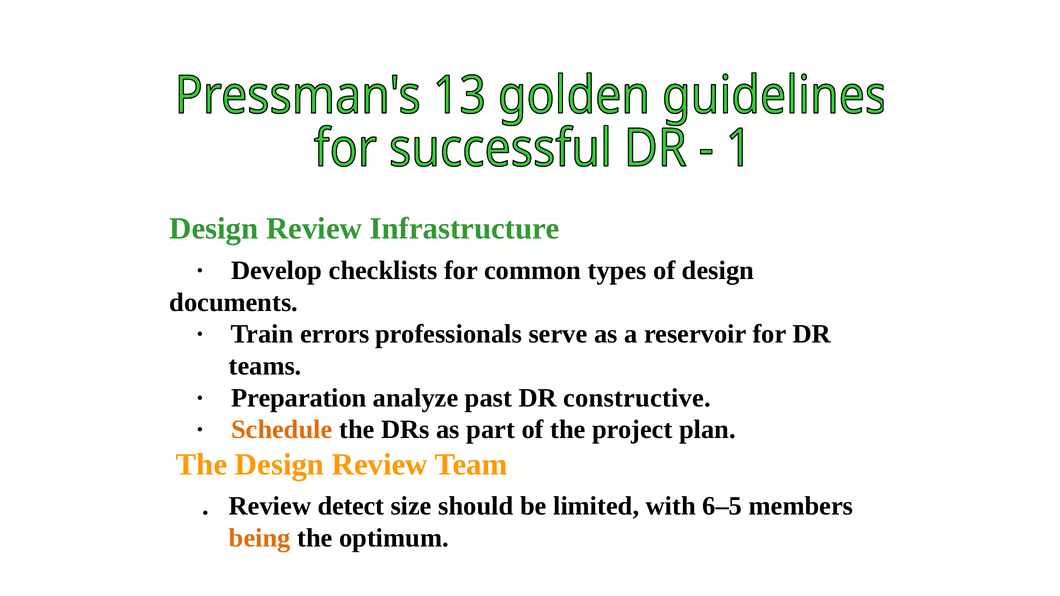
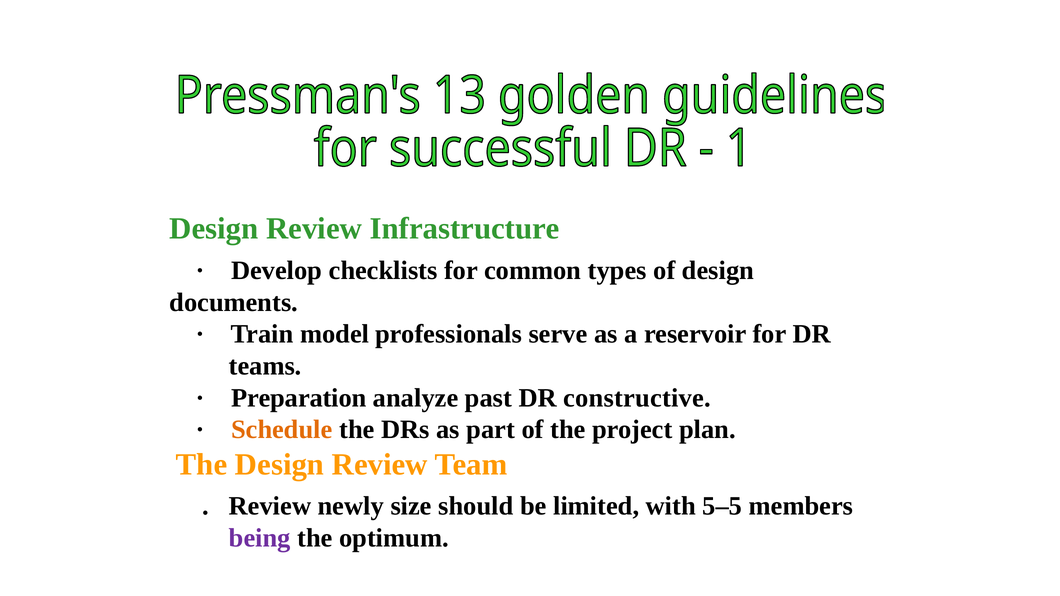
errors: errors -> model (335, 334)
detect: detect -> newly (351, 506)
6–5: 6–5 -> 5–5 (722, 506)
being colour: orange -> purple (260, 538)
